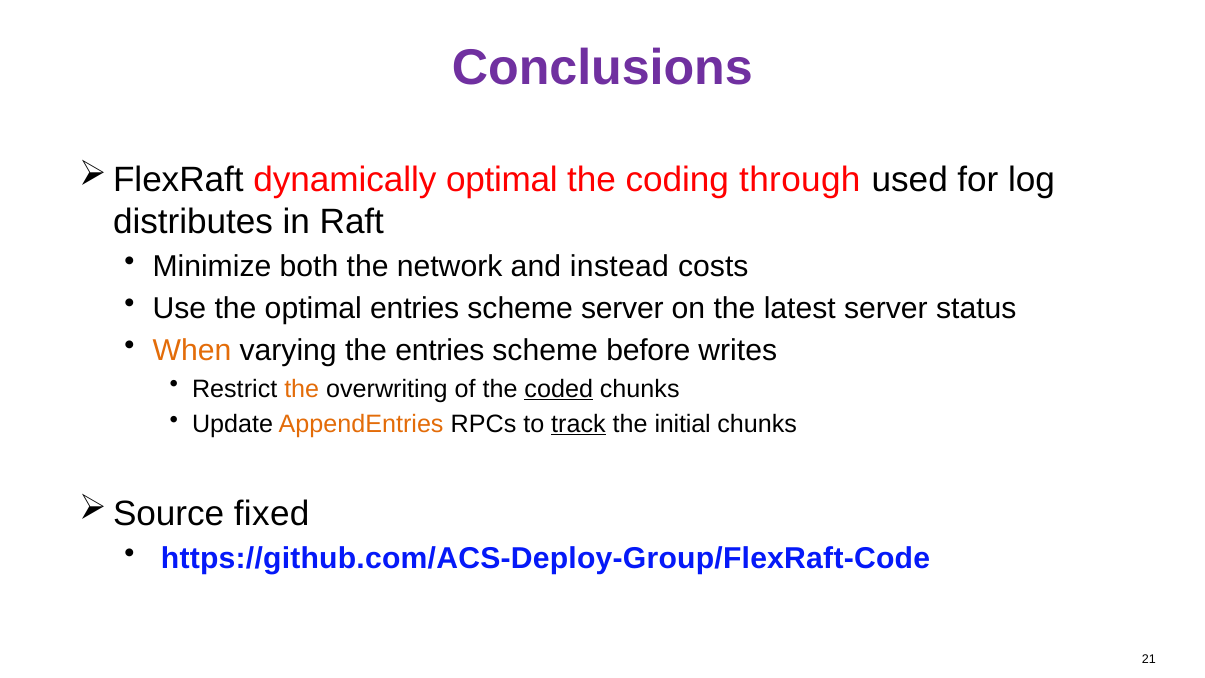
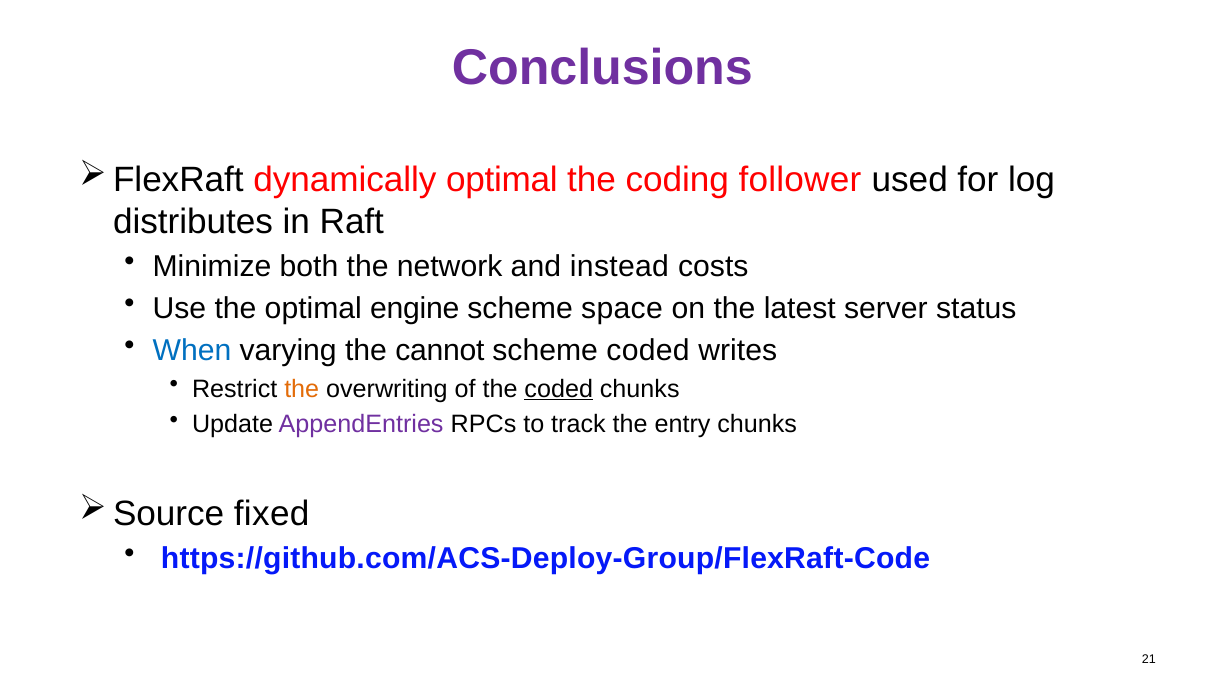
through: through -> follower (800, 180)
optimal entries: entries -> engine (415, 309)
scheme server: server -> space (622, 309)
When colour: orange -> blue (192, 351)
the entries: entries -> cannot (440, 351)
scheme before: before -> coded (648, 351)
AppendEntries colour: orange -> purple (361, 424)
track underline: present -> none (578, 424)
initial: initial -> entry (683, 424)
